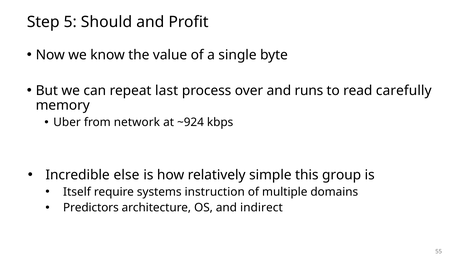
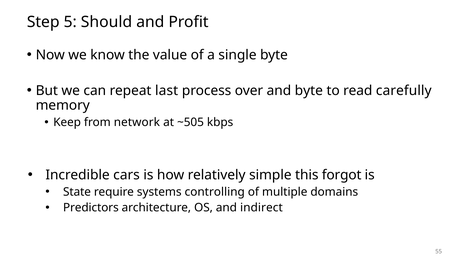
and runs: runs -> byte (309, 91)
Uber: Uber -> Keep (67, 122)
~924: ~924 -> ~505 (190, 122)
else: else -> cars (127, 175)
group: group -> forgot (342, 175)
Itself: Itself -> State (77, 192)
instruction: instruction -> controlling (215, 192)
